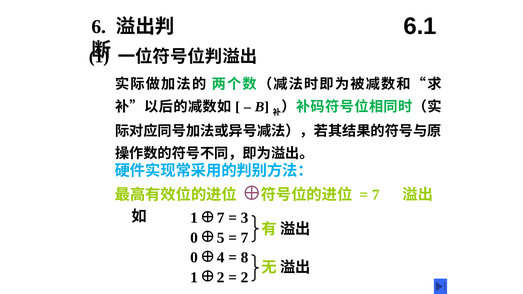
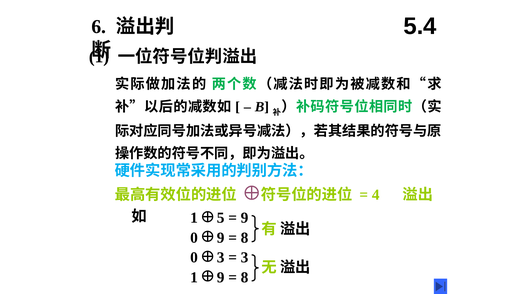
6.1: 6.1 -> 5.4 (420, 26)
7: 7 -> 4 (376, 195)
1 7: 7 -> 5 (221, 218)
3: 3 -> 9 (245, 218)
0 5: 5 -> 9 (221, 238)
7: 7 -> 8 (245, 238)
0 4: 4 -> 3 (221, 258)
8: 8 -> 3 (245, 258)
1 2: 2 -> 9 (221, 278)
2: 2 -> 8 (245, 278)
